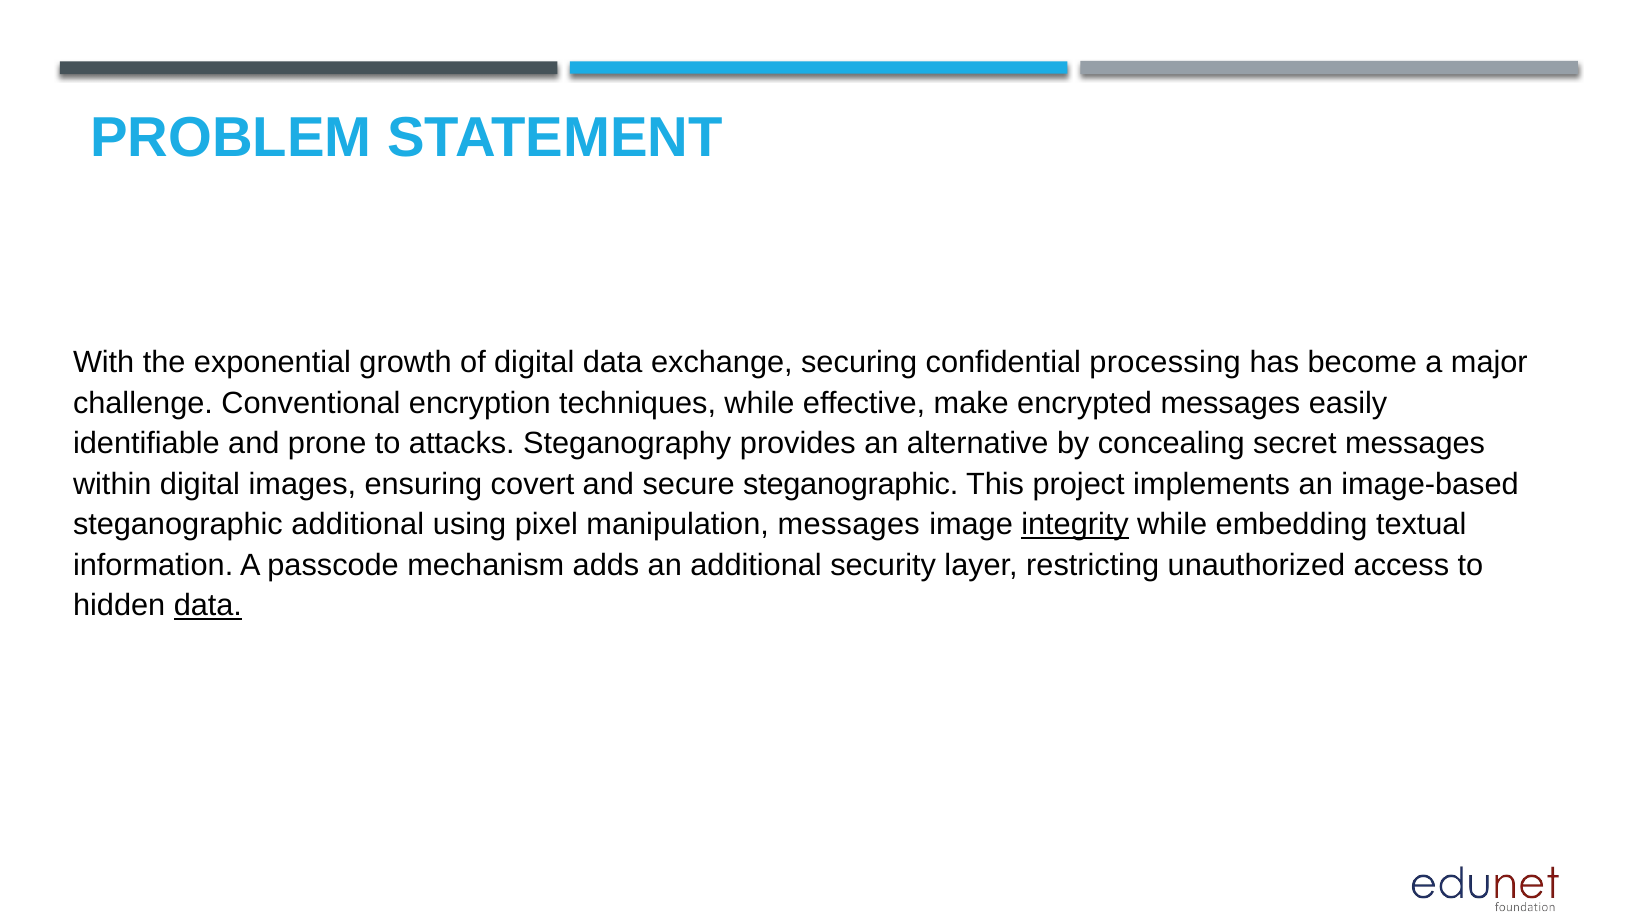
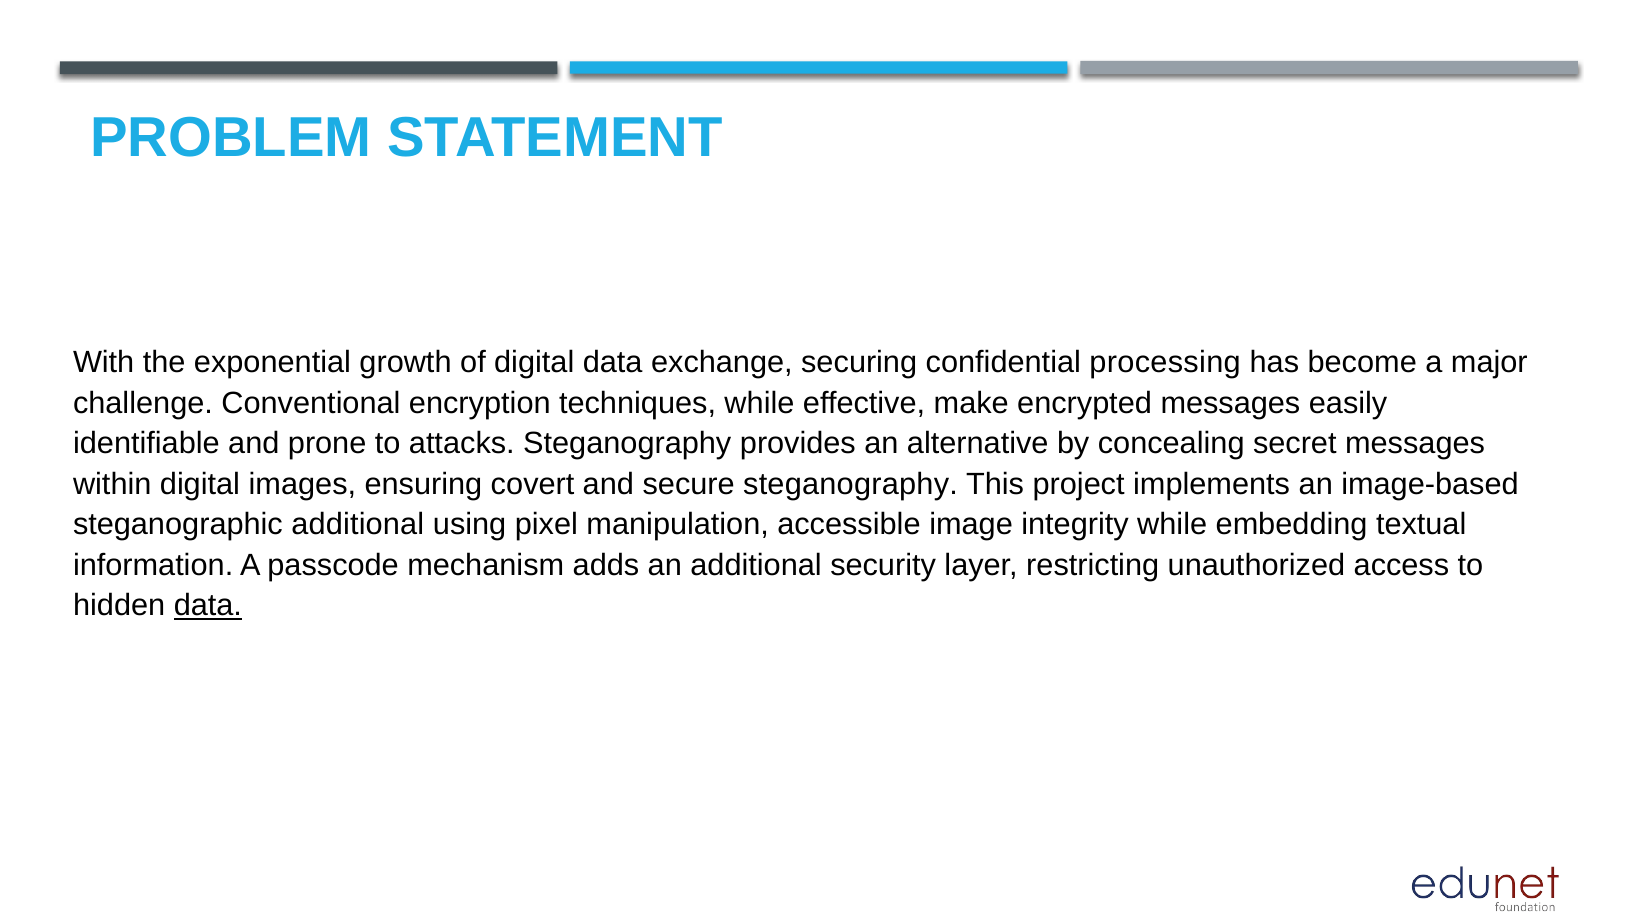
secure steganographic: steganographic -> steganography (851, 484)
manipulation messages: messages -> accessible (849, 525)
integrity underline: present -> none (1075, 525)
